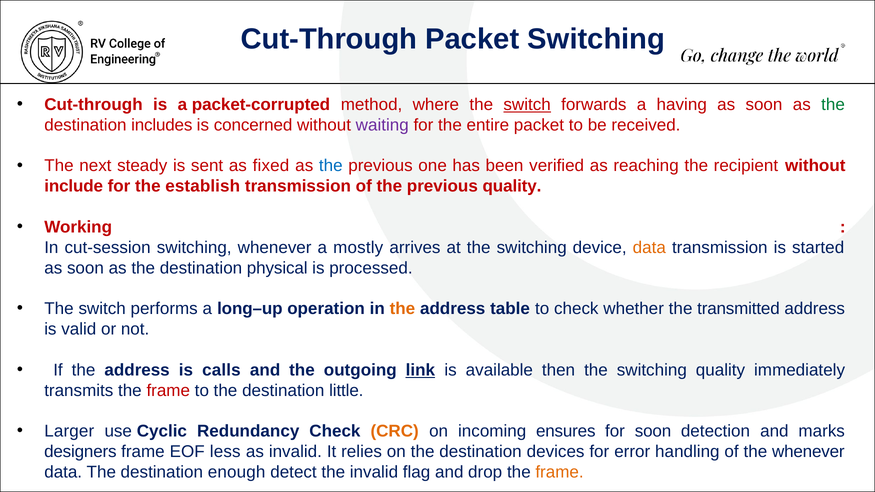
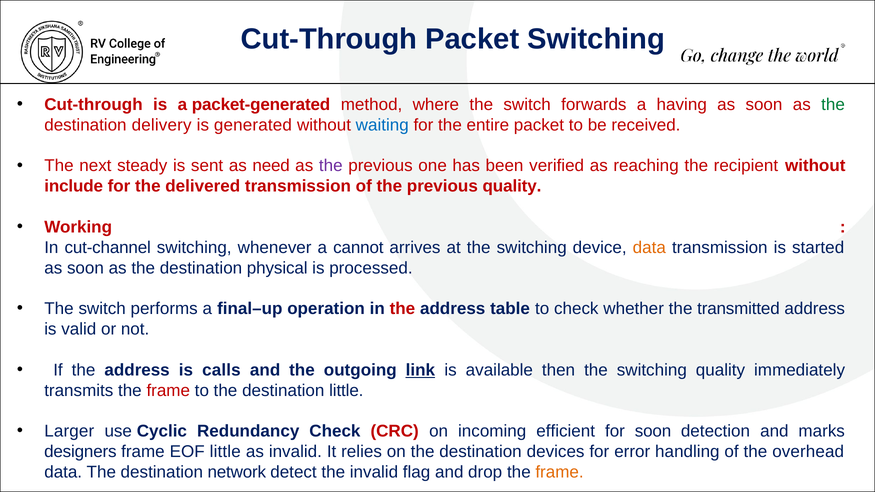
packet-corrupted: packet-corrupted -> packet-generated (261, 105)
switch underline: present -> none (527, 105)
includes: includes -> delivery (162, 125)
concerned: concerned -> generated (253, 125)
waiting colour: purple -> blue (382, 125)
fixed: fixed -> need (271, 166)
the colour: blue -> purple (331, 166)
establish: establish -> delivered (203, 186)
cut-session: cut-session -> cut-channel (108, 248)
mostly: mostly -> cannot (358, 248)
long–up: long–up -> final–up (250, 309)
the colour: orange -> red (402, 309)
CRC colour: orange -> red (395, 431)
ensures: ensures -> efficient (566, 431)
EOF less: less -> little (225, 452)
the whenever: whenever -> overhead (808, 452)
enough: enough -> network (237, 472)
